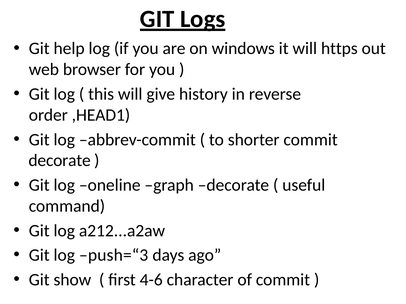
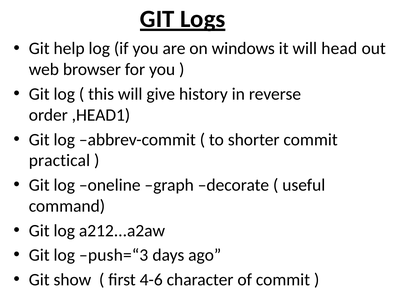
https: https -> head (339, 49)
decorate: decorate -> practical (59, 161)
